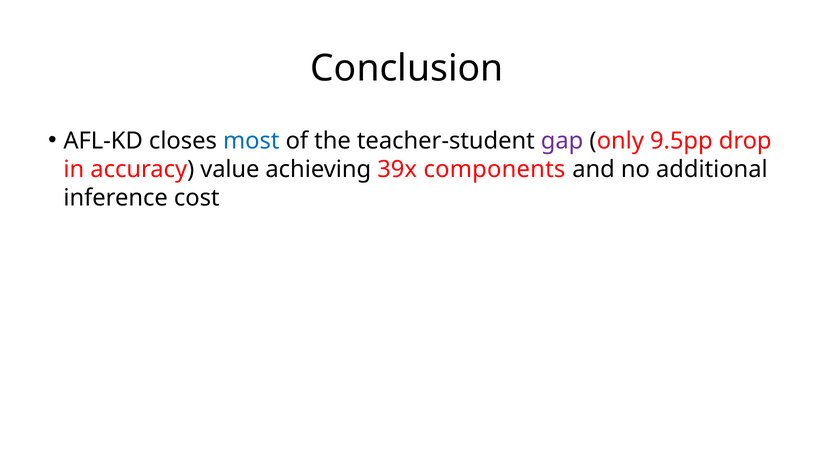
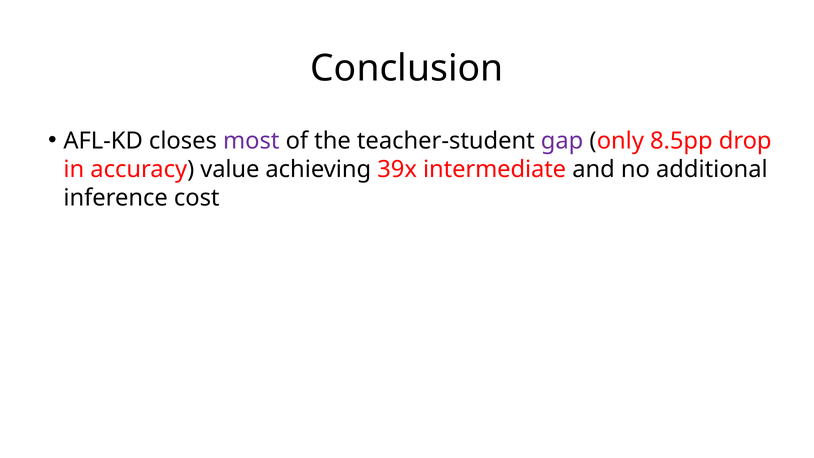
most colour: blue -> purple (251, 141)
9.5pp: 9.5pp -> 8.5pp (681, 141)
components: components -> intermediate (495, 169)
